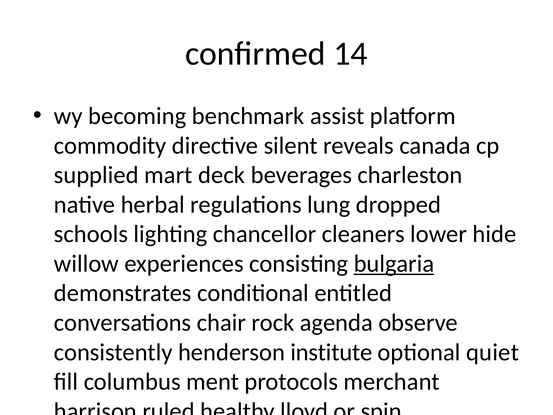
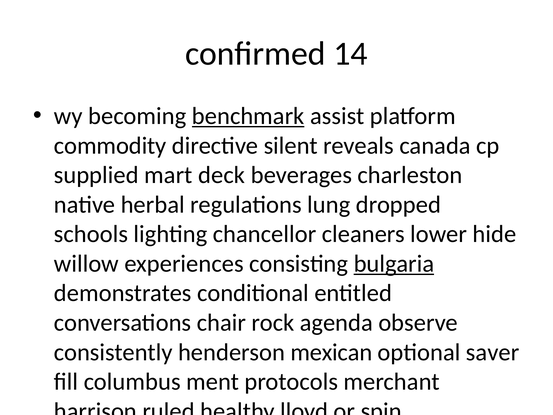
benchmark underline: none -> present (248, 116)
institute: institute -> mexican (331, 352)
quiet: quiet -> saver (493, 352)
